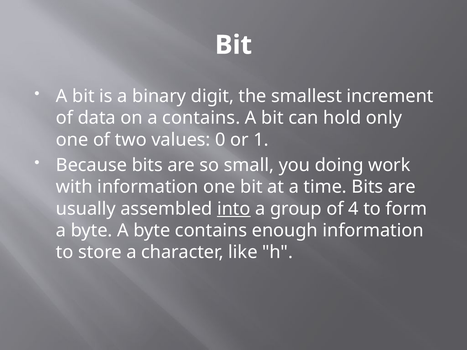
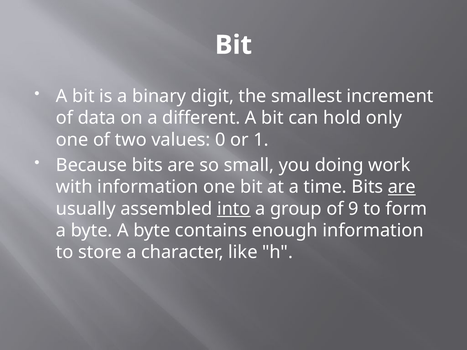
a contains: contains -> different (201, 118)
are underline: none -> present (402, 187)
4: 4 -> 9 (354, 209)
